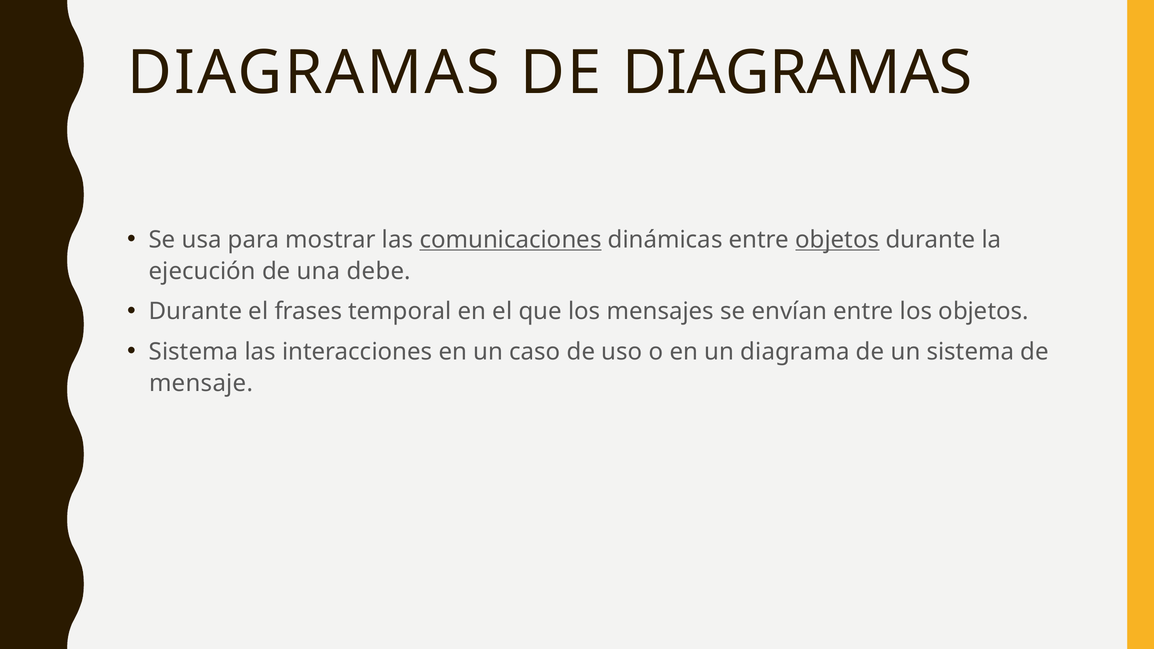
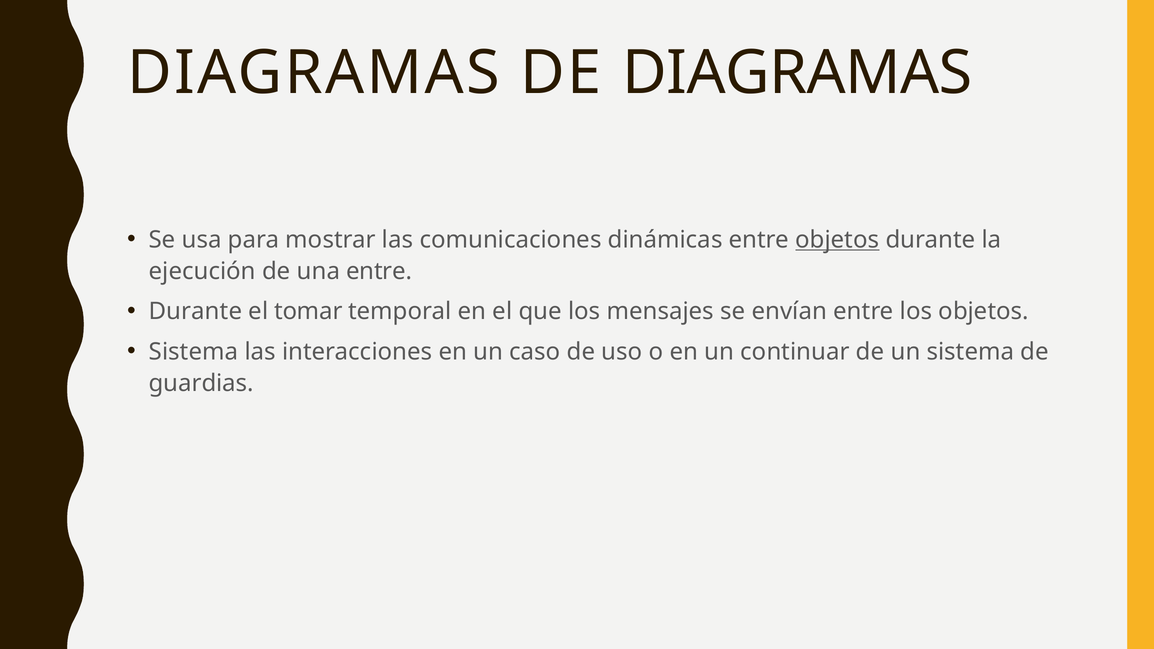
comunicaciones underline: present -> none (511, 240)
una debe: debe -> entre (379, 271)
frases: frases -> tomar (308, 312)
diagrama: diagrama -> continuar (795, 352)
mensaje: mensaje -> guardias (201, 383)
